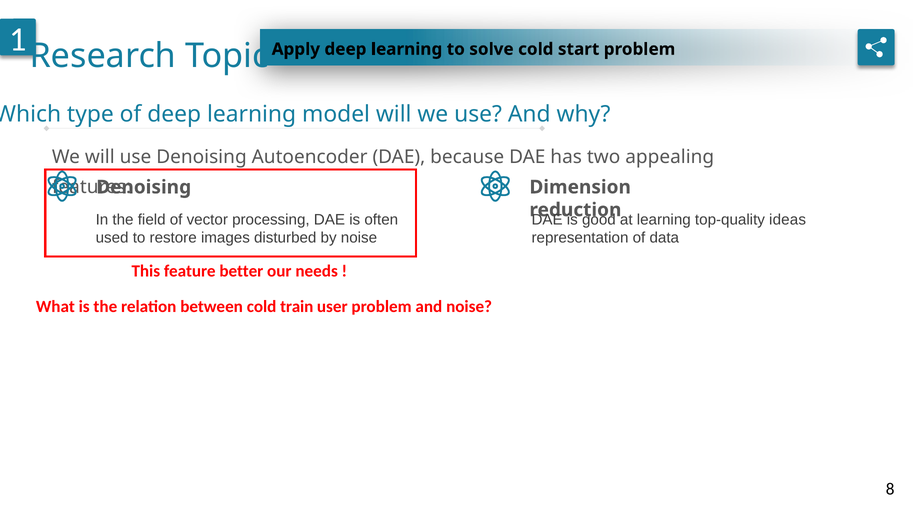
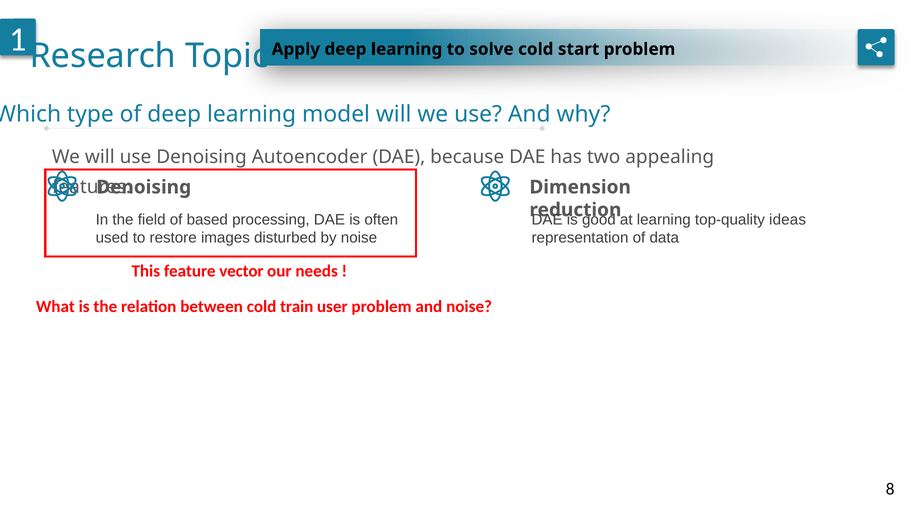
vector: vector -> based (207, 220)
better: better -> vector (241, 272)
